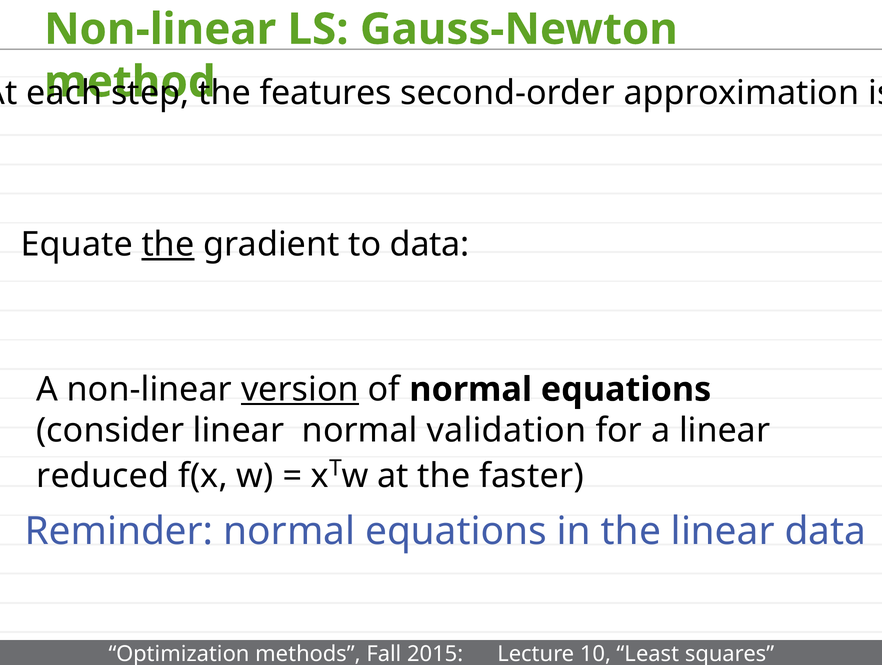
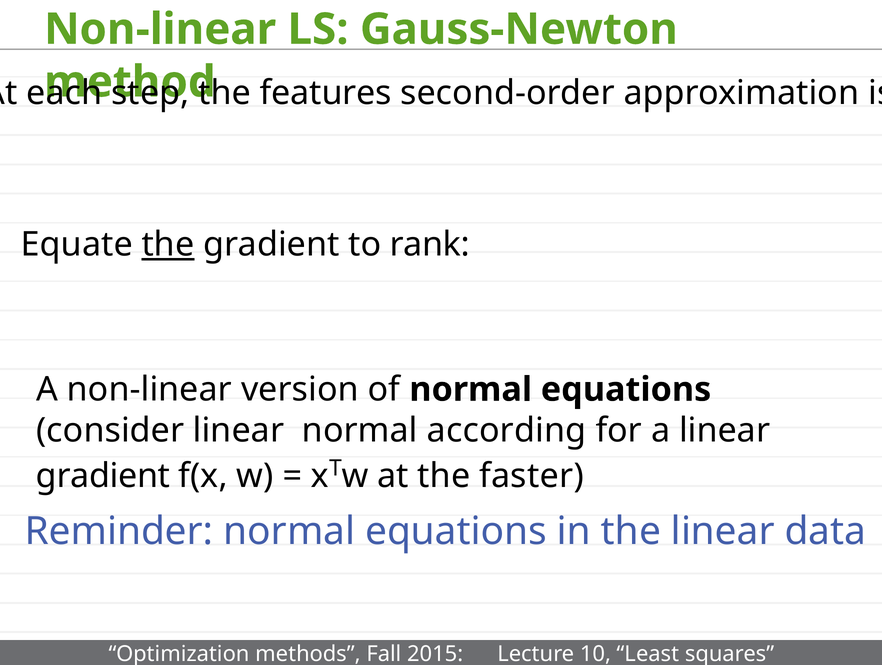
to data: data -> rank (430, 245)
version underline: present -> none (300, 390)
validation: validation -> according (507, 431)
reduced: reduced -> gradient (103, 476)
